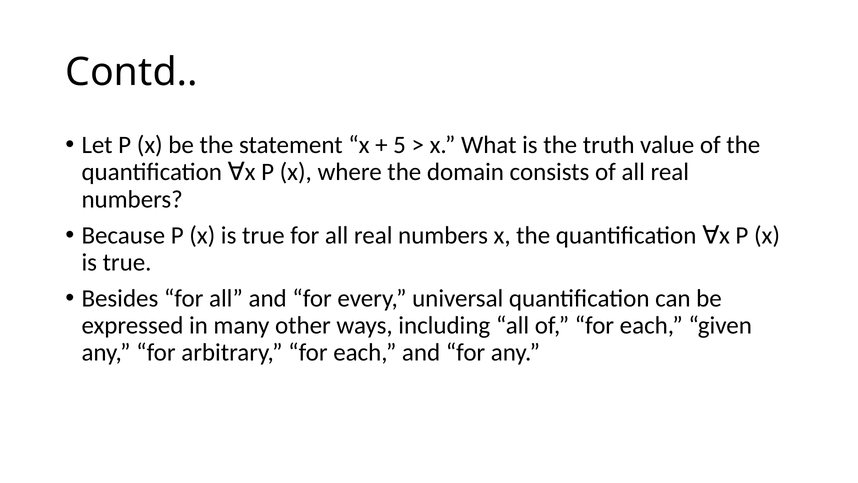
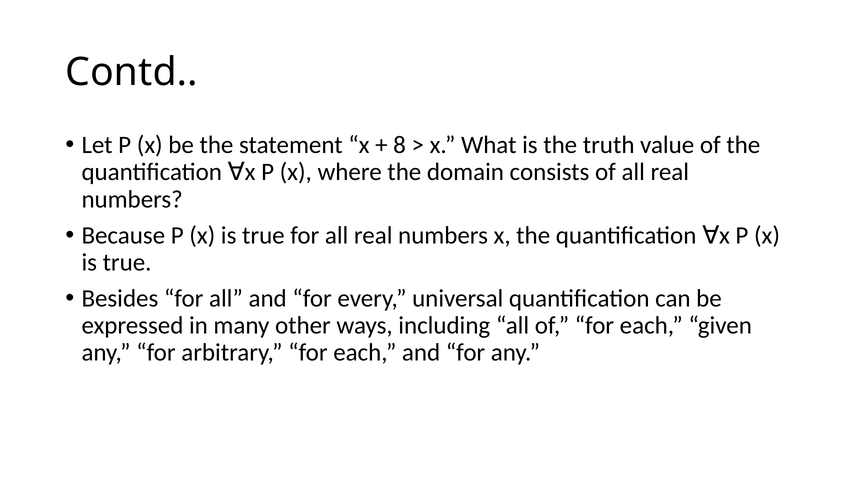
5: 5 -> 8 (400, 145)
